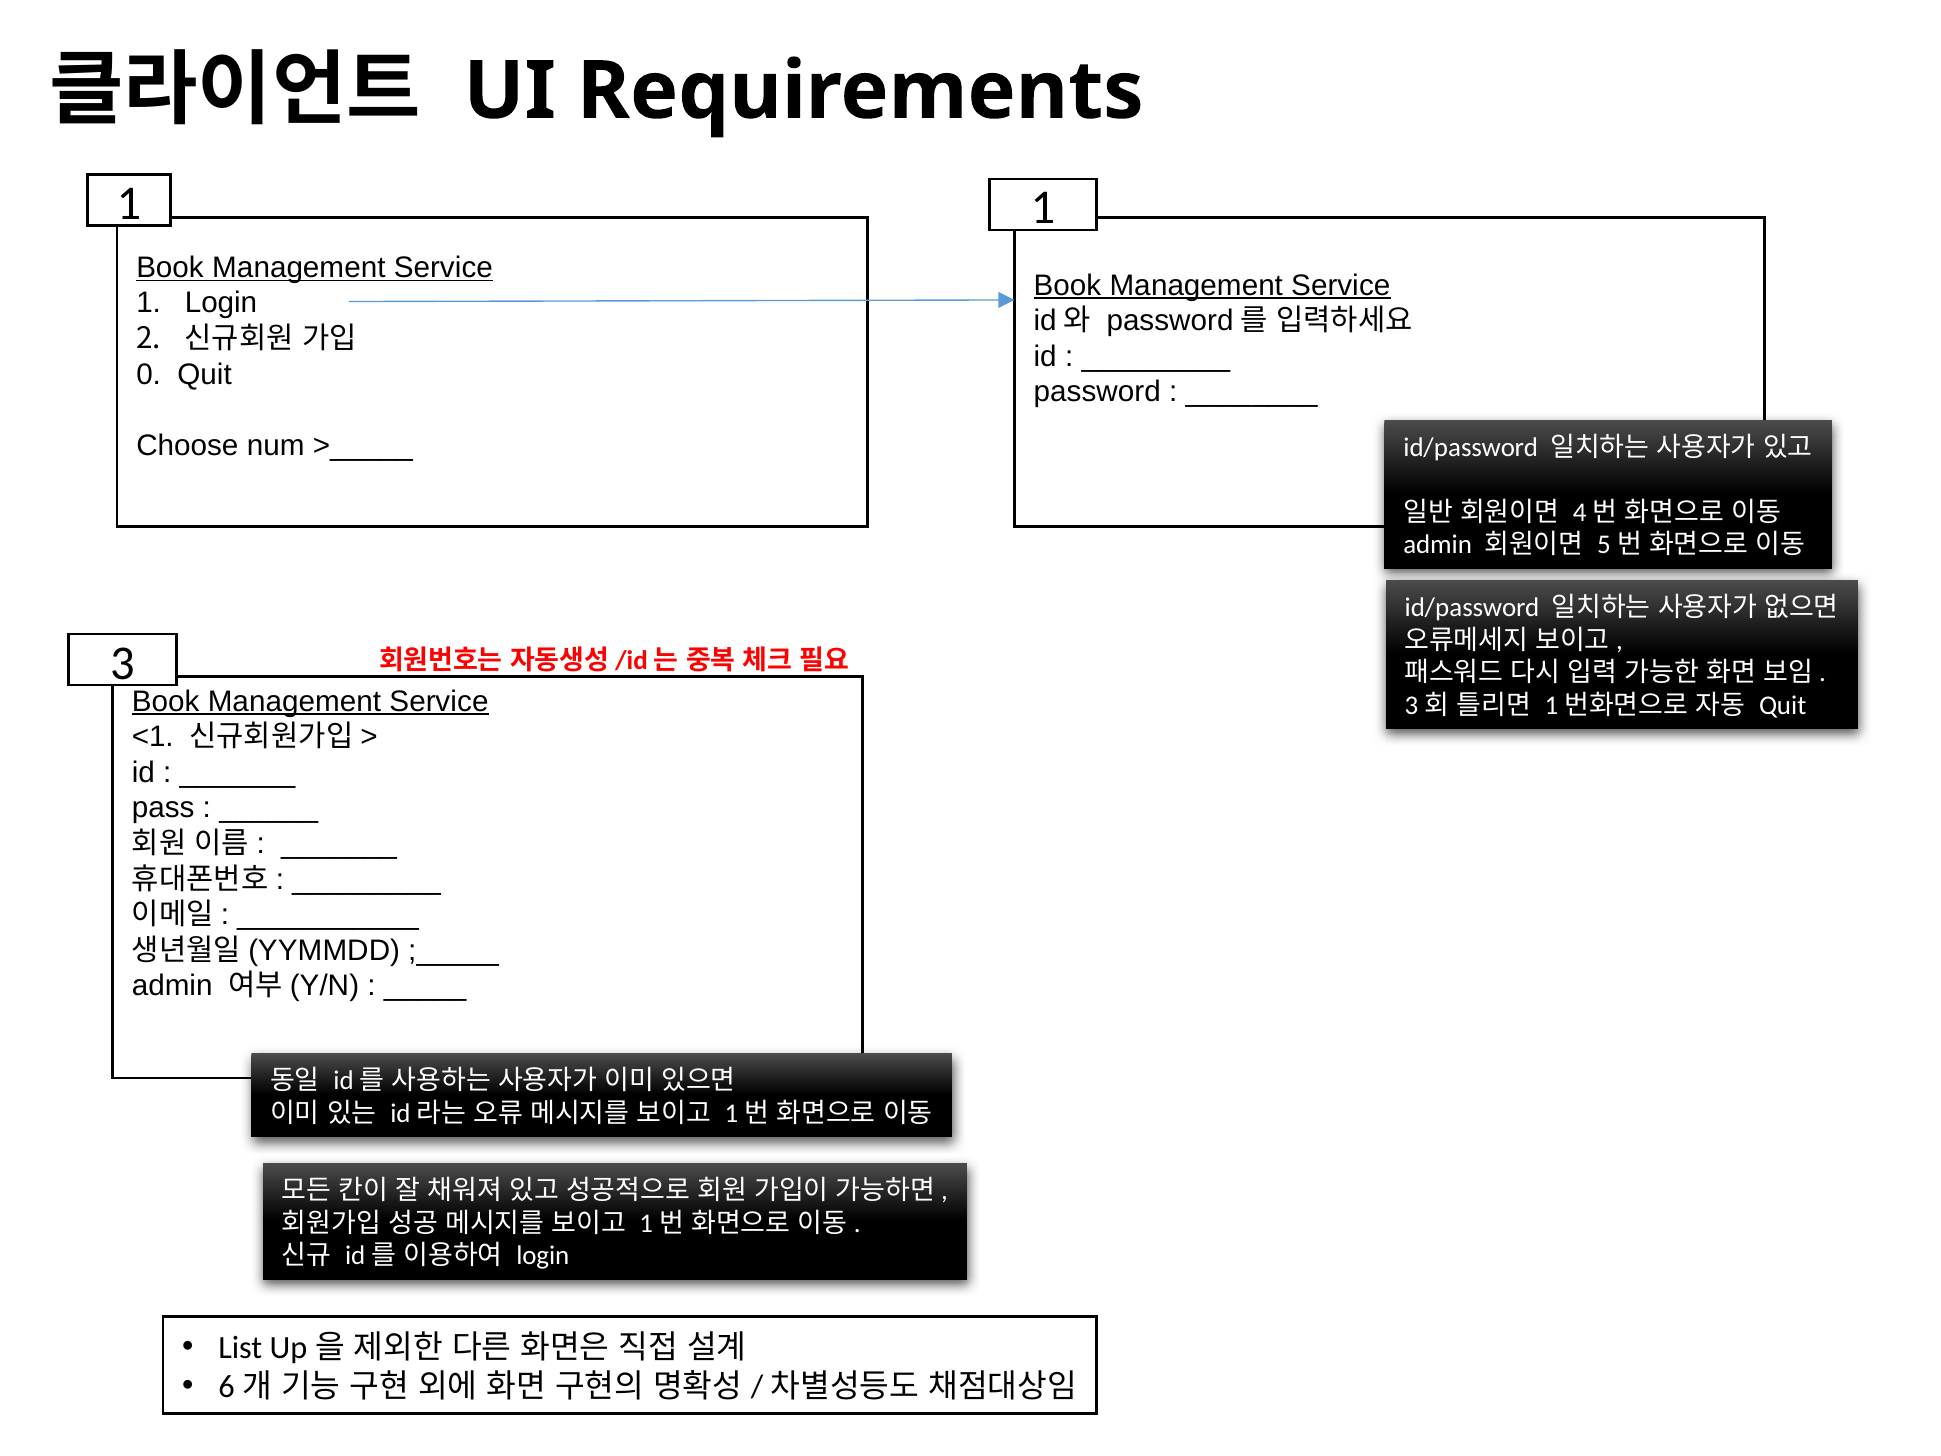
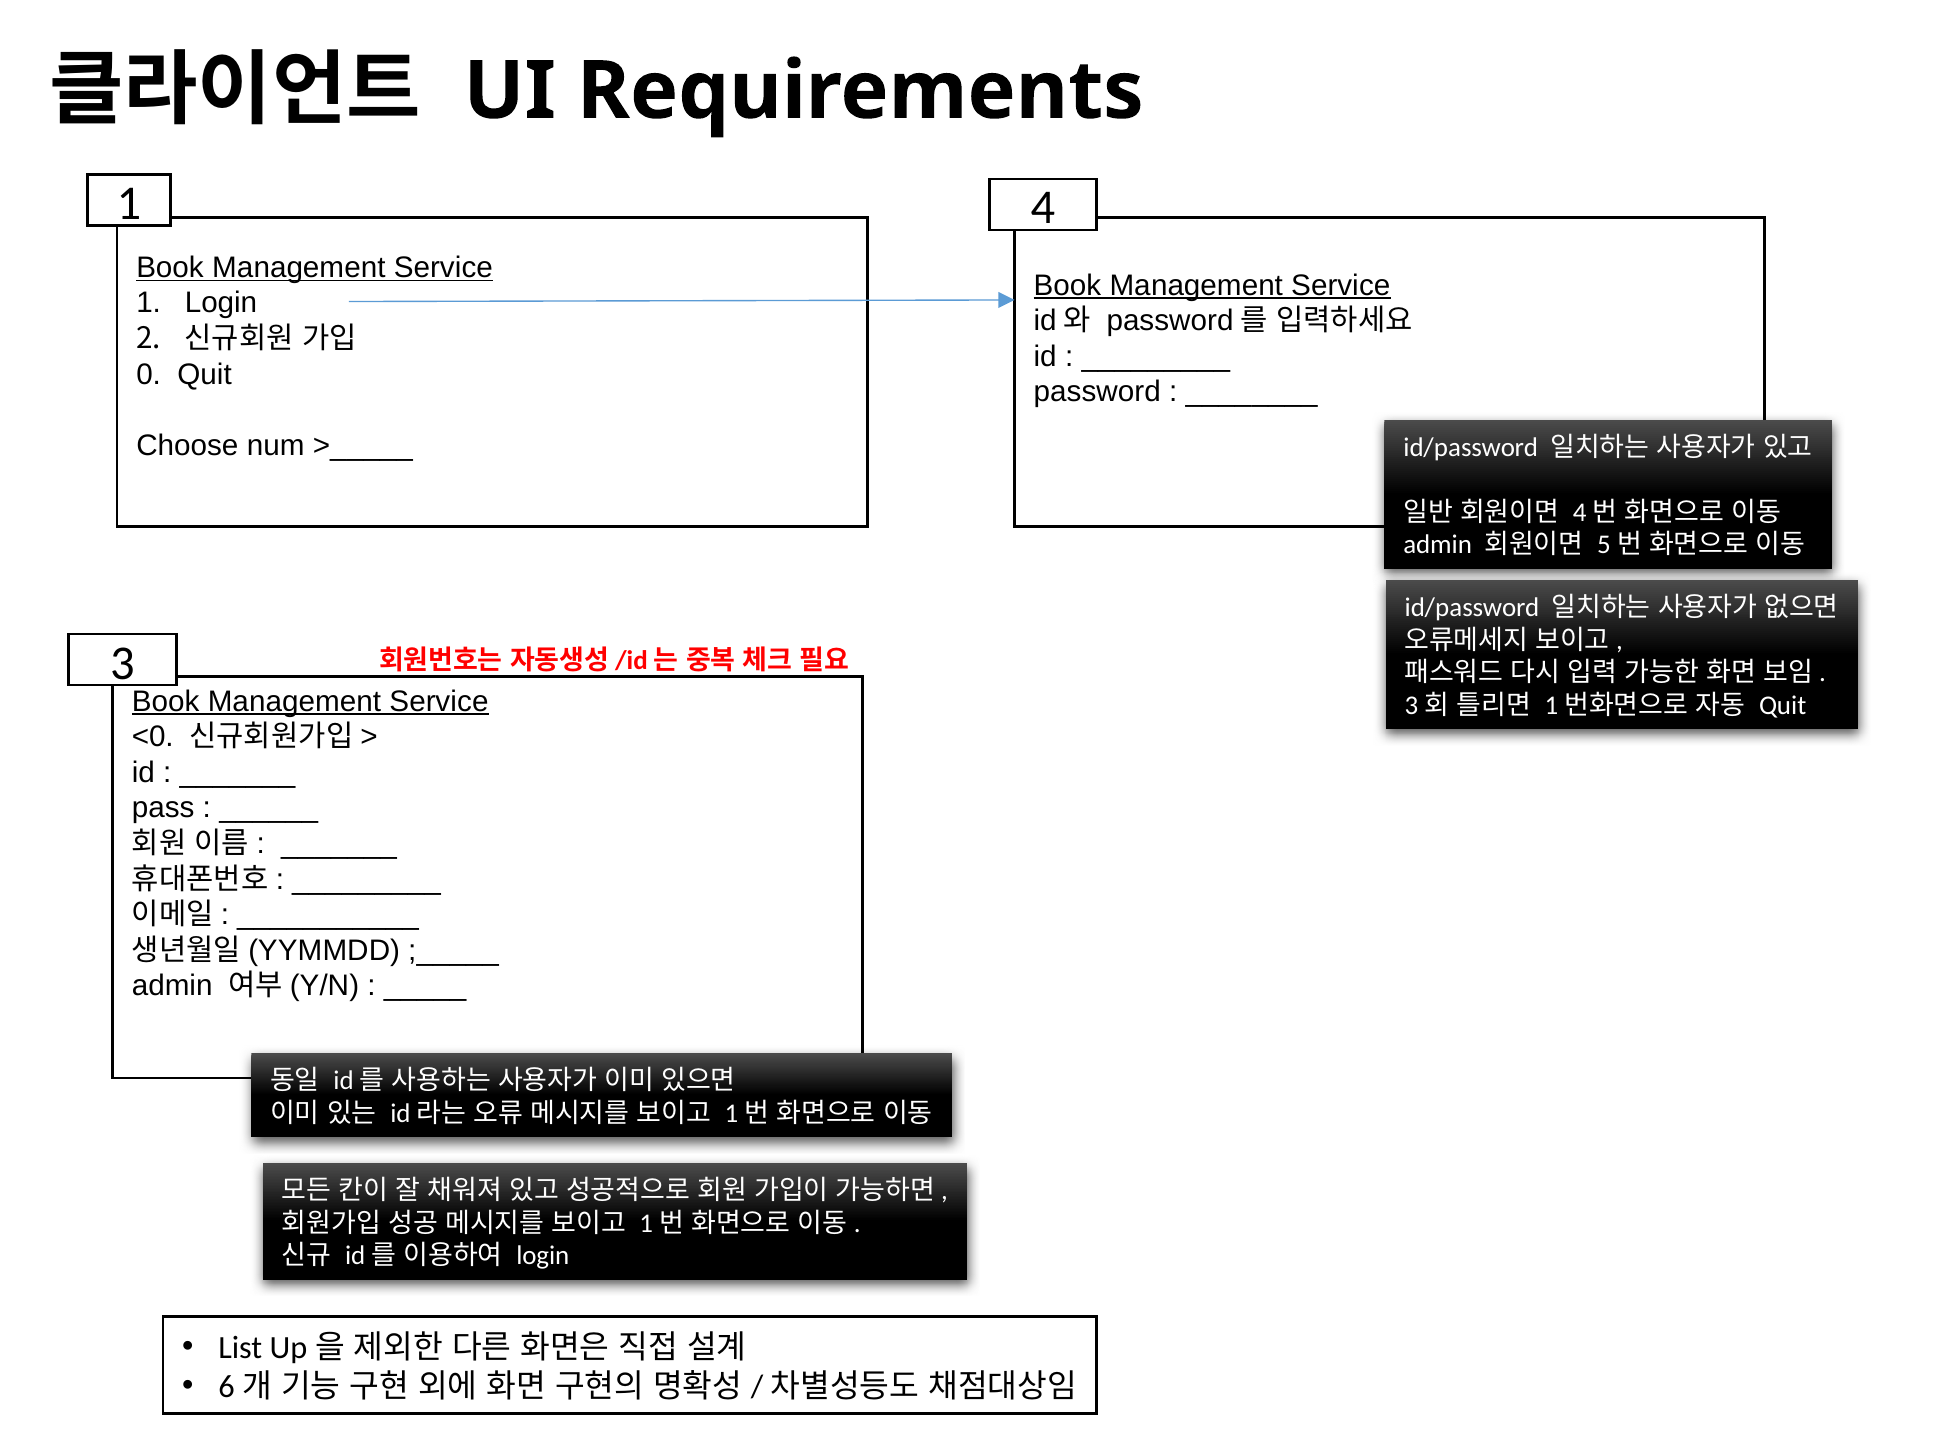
1 1: 1 -> 4 (1043, 208)
<1: <1 -> <0 (153, 737)
